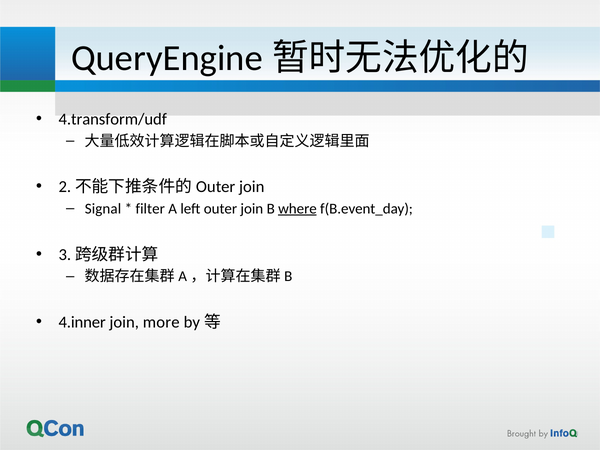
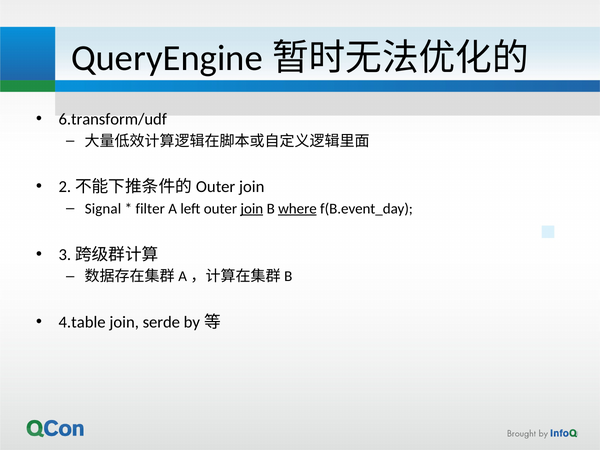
4.transform/udf: 4.transform/udf -> 6.transform/udf (113, 119)
join underline: none -> present (252, 209)
4.inner: 4.inner -> 4.table (82, 322)
more: more -> serde (161, 322)
